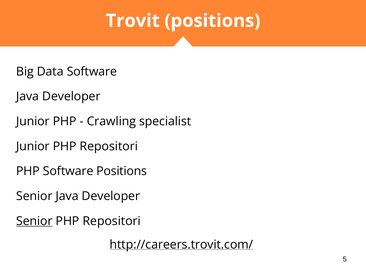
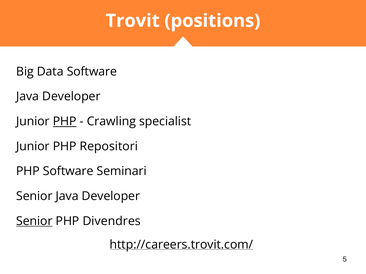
PHP underline: none -> present (65, 122)
Software Positions: Positions -> Seminari (122, 171)
Repositori: Repositori -> Divendres (112, 221)
